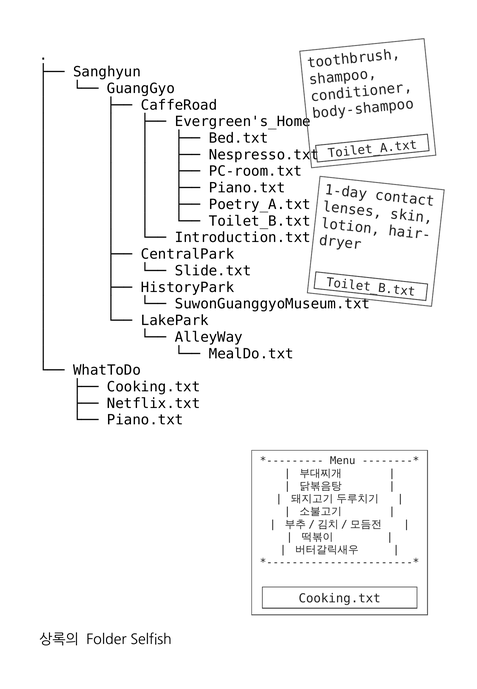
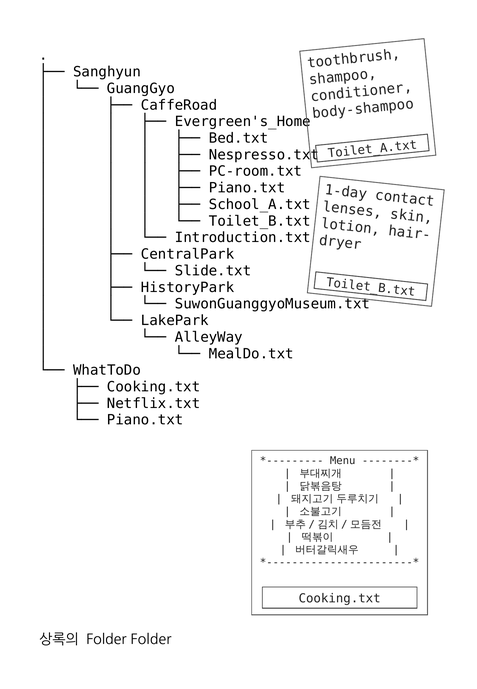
Poetry_A.txt: Poetry_A.txt -> School_A.txt (260, 204)
Folder Selfish: Selfish -> Folder (151, 640)
